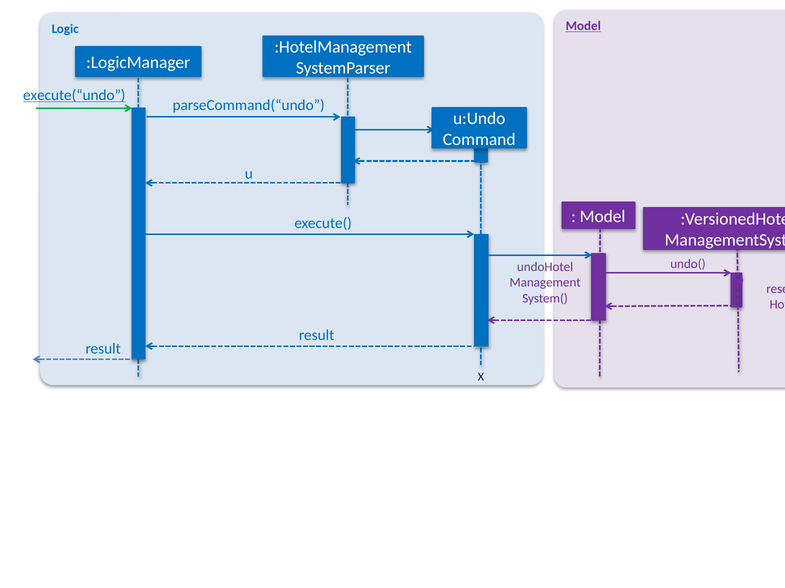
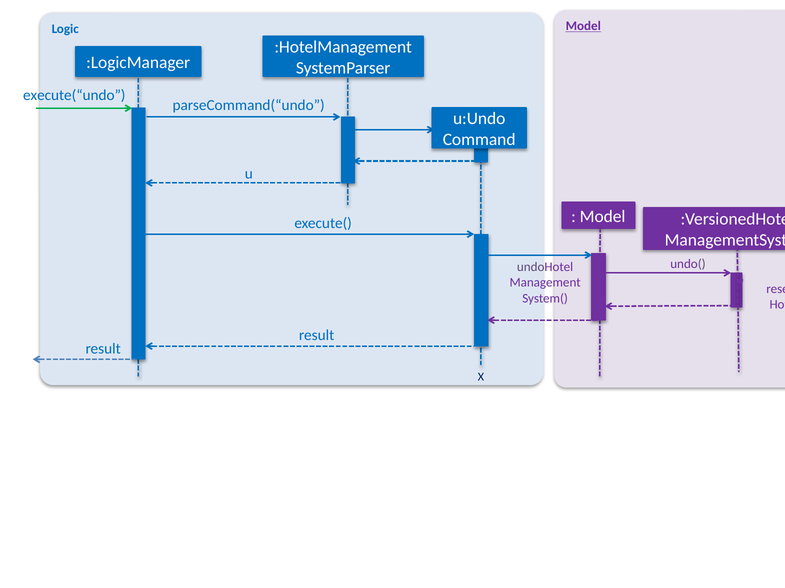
execute(“undo underline: present -> none (74, 95)
